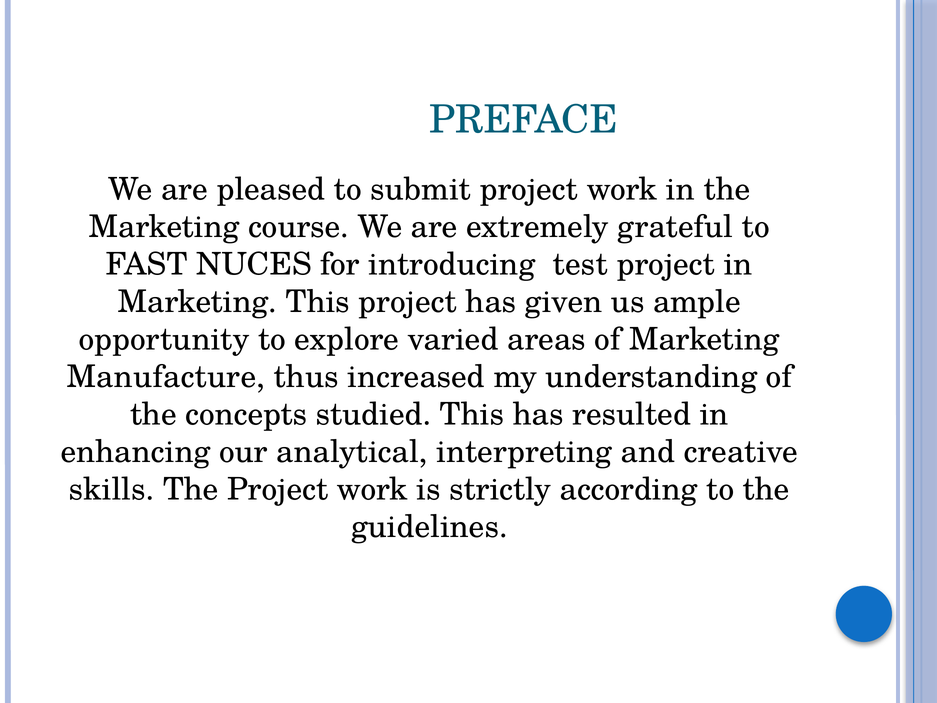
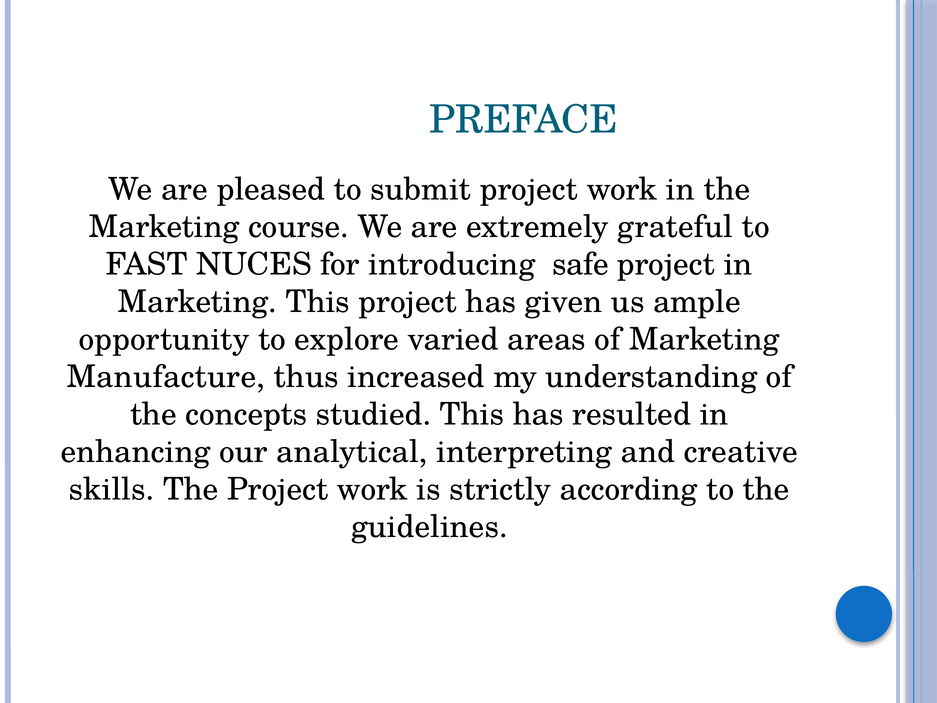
test: test -> safe (580, 264)
